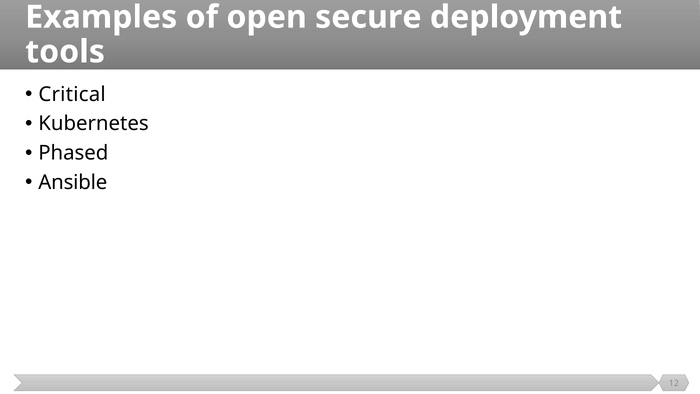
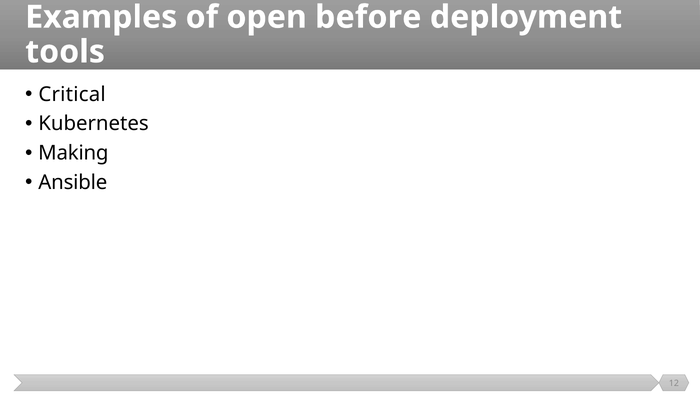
secure: secure -> before (368, 17)
Phased: Phased -> Making (73, 153)
